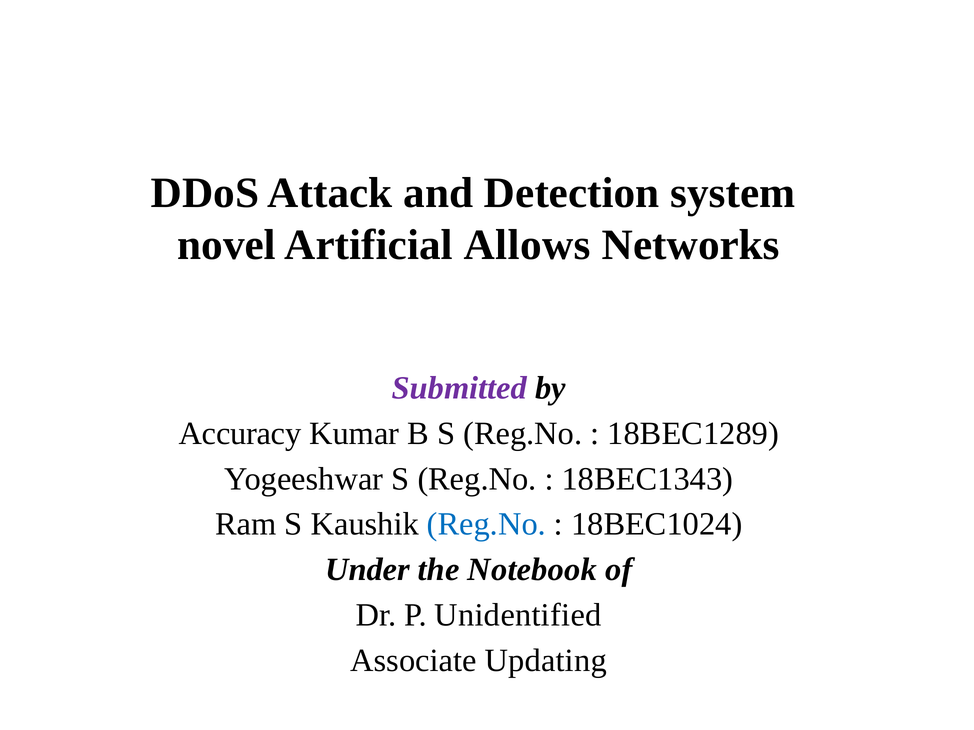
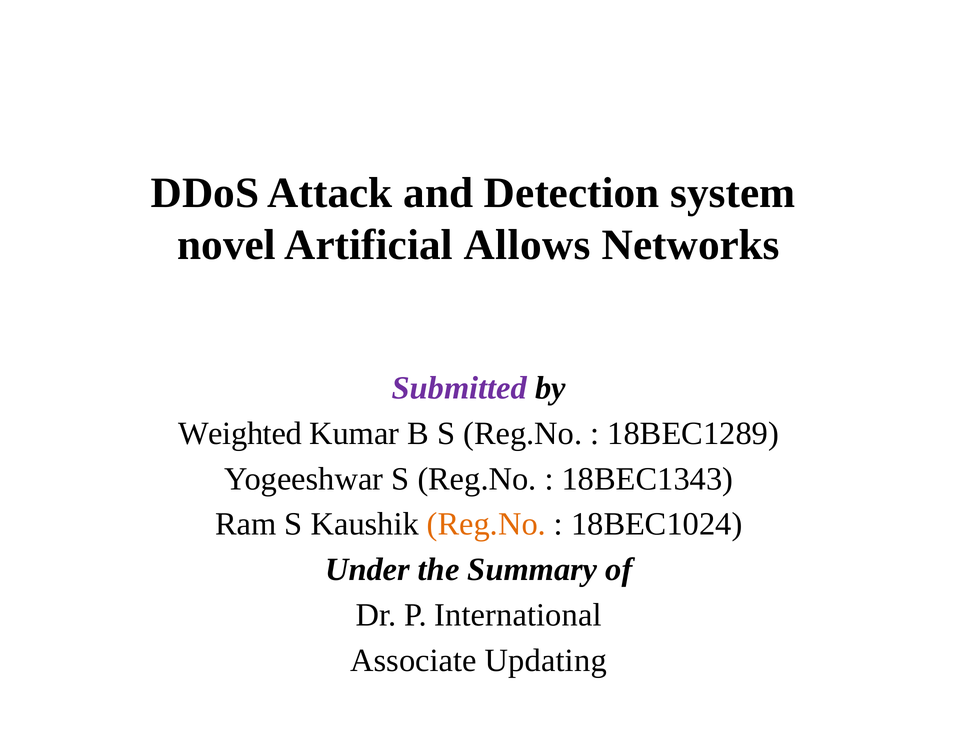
Accuracy: Accuracy -> Weighted (240, 434)
Reg.No colour: blue -> orange (486, 525)
Notebook: Notebook -> Summary (532, 570)
Unidentified: Unidentified -> International (518, 615)
